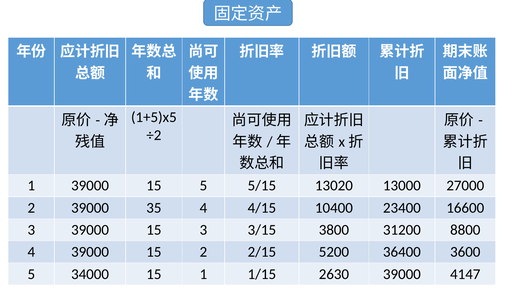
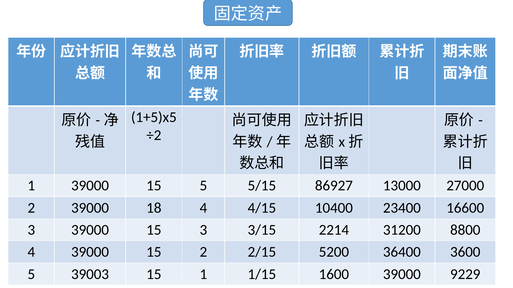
13020: 13020 -> 86927 (334, 186)
35: 35 -> 18 (154, 208)
3800: 3800 -> 2214 (334, 230)
34000: 34000 -> 39003 (90, 275)
2630: 2630 -> 1600 (334, 275)
4147: 4147 -> 9229 (465, 275)
